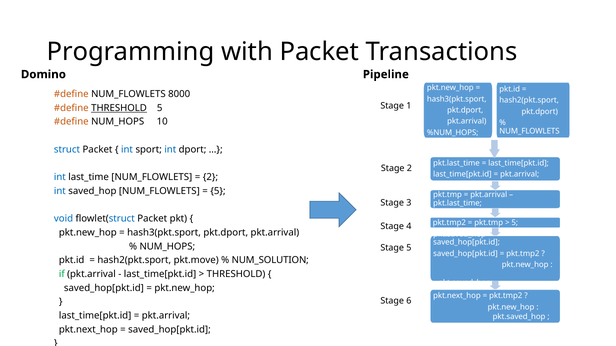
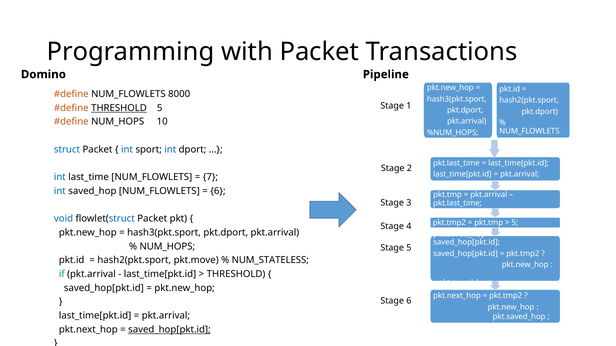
2: 2 -> 7 (210, 177)
5: 5 -> 6 (218, 191)
NUM_SOLUTION: NUM_SOLUTION -> NUM_STATELESS (270, 261)
saved_hop[pkt.id underline: none -> present (169, 330)
